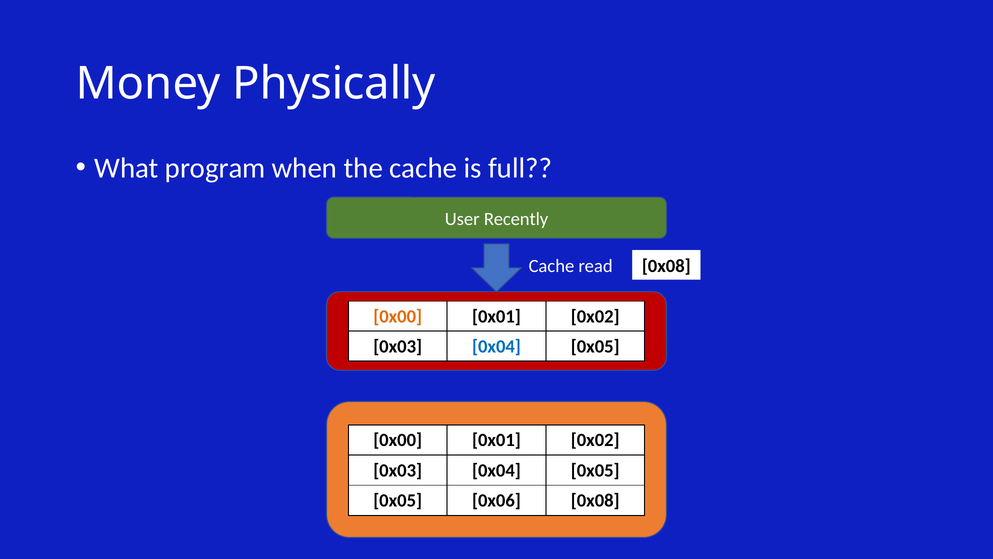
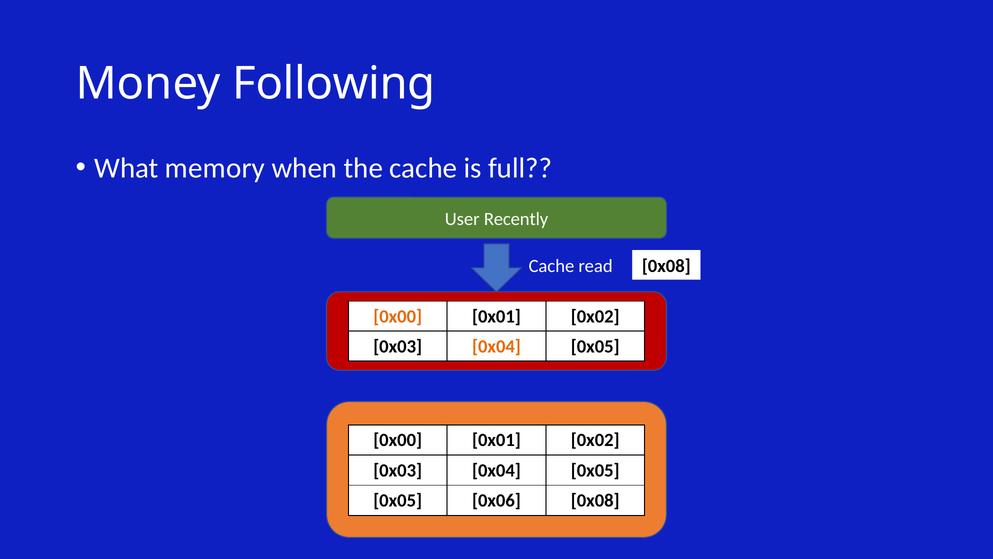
Physically: Physically -> Following (334, 83)
program: program -> memory (215, 168)
0x04 colour: blue -> orange (496, 346)
